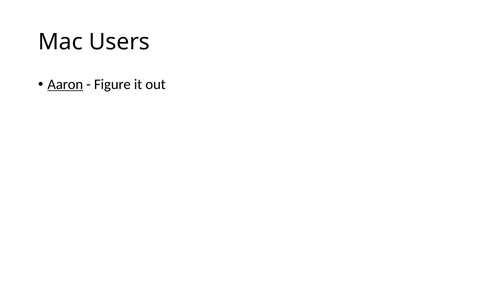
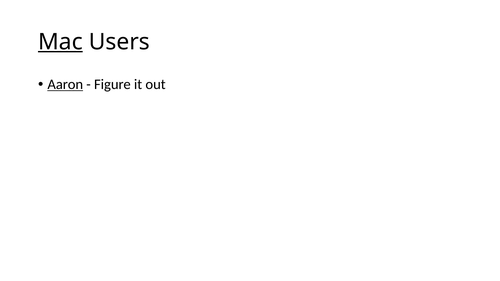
Mac underline: none -> present (60, 42)
